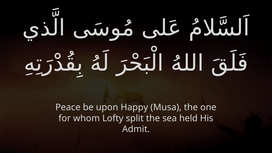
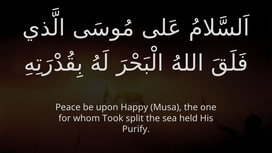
Lofty: Lofty -> Took (113, 118)
Admit: Admit -> Purify (136, 129)
